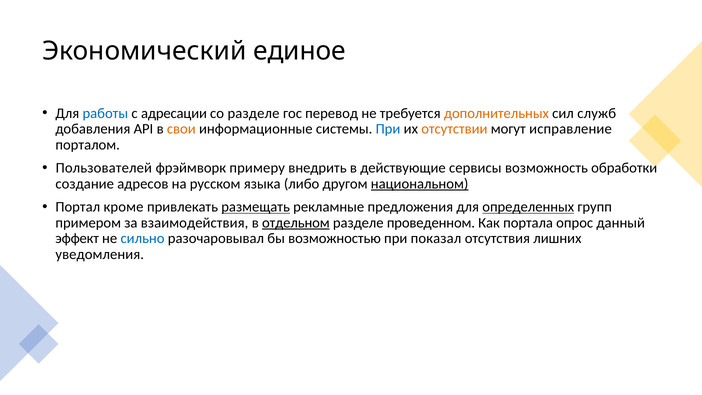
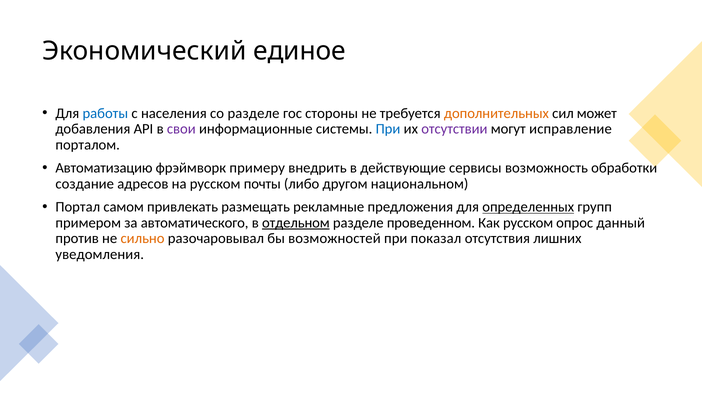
адресации: адресации -> населения (174, 113)
перевод: перевод -> стороны (332, 113)
служб: служб -> может (597, 113)
свои colour: orange -> purple (181, 129)
отсутствии colour: orange -> purple (454, 129)
Пользователей: Пользователей -> Автоматизацию (104, 168)
языка: языка -> почты (262, 184)
национальном underline: present -> none (420, 184)
кроме: кроме -> самом (124, 207)
размещать underline: present -> none (256, 207)
взаимодействия: взаимодействия -> автоматического (195, 223)
Как портала: портала -> русском (528, 223)
эффект: эффект -> против (77, 238)
сильно colour: blue -> orange (143, 238)
возможностью: возможностью -> возможностей (334, 238)
